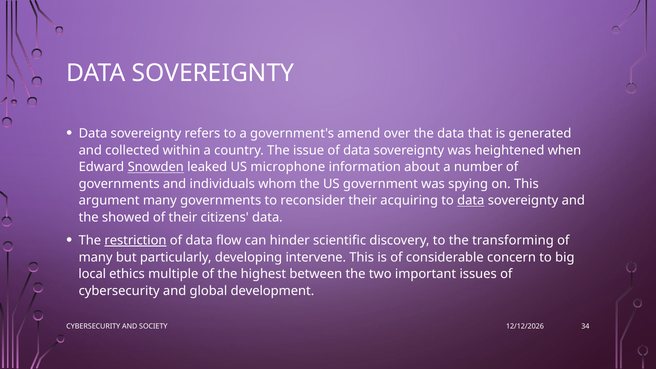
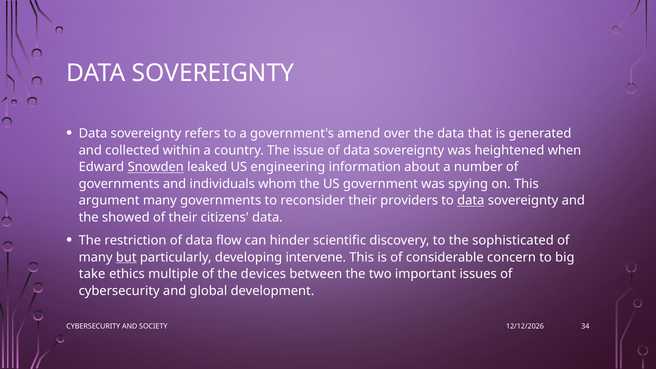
microphone: microphone -> engineering (288, 167)
acquiring: acquiring -> providers (409, 201)
restriction underline: present -> none (135, 240)
transforming: transforming -> sophisticated (513, 240)
but underline: none -> present (126, 257)
local: local -> take (92, 274)
highest: highest -> devices (263, 274)
